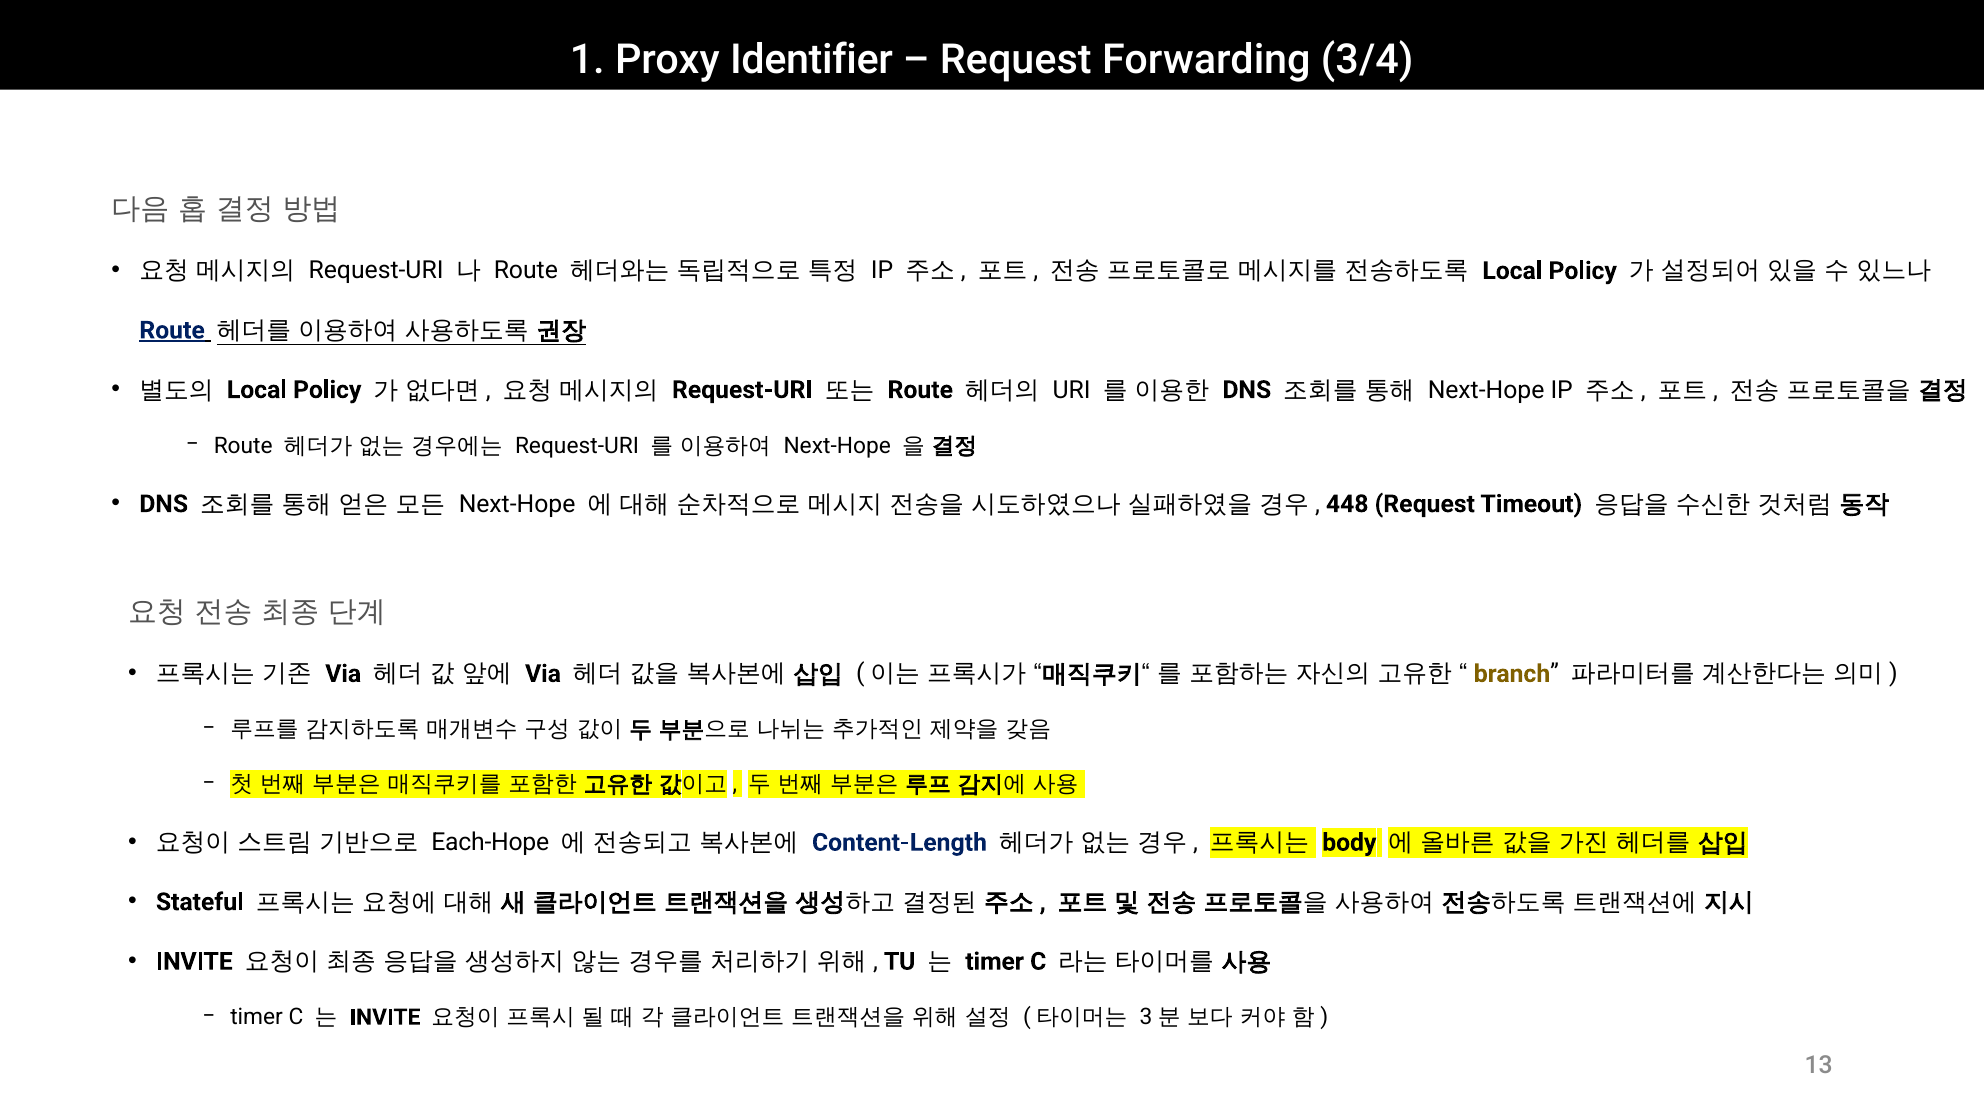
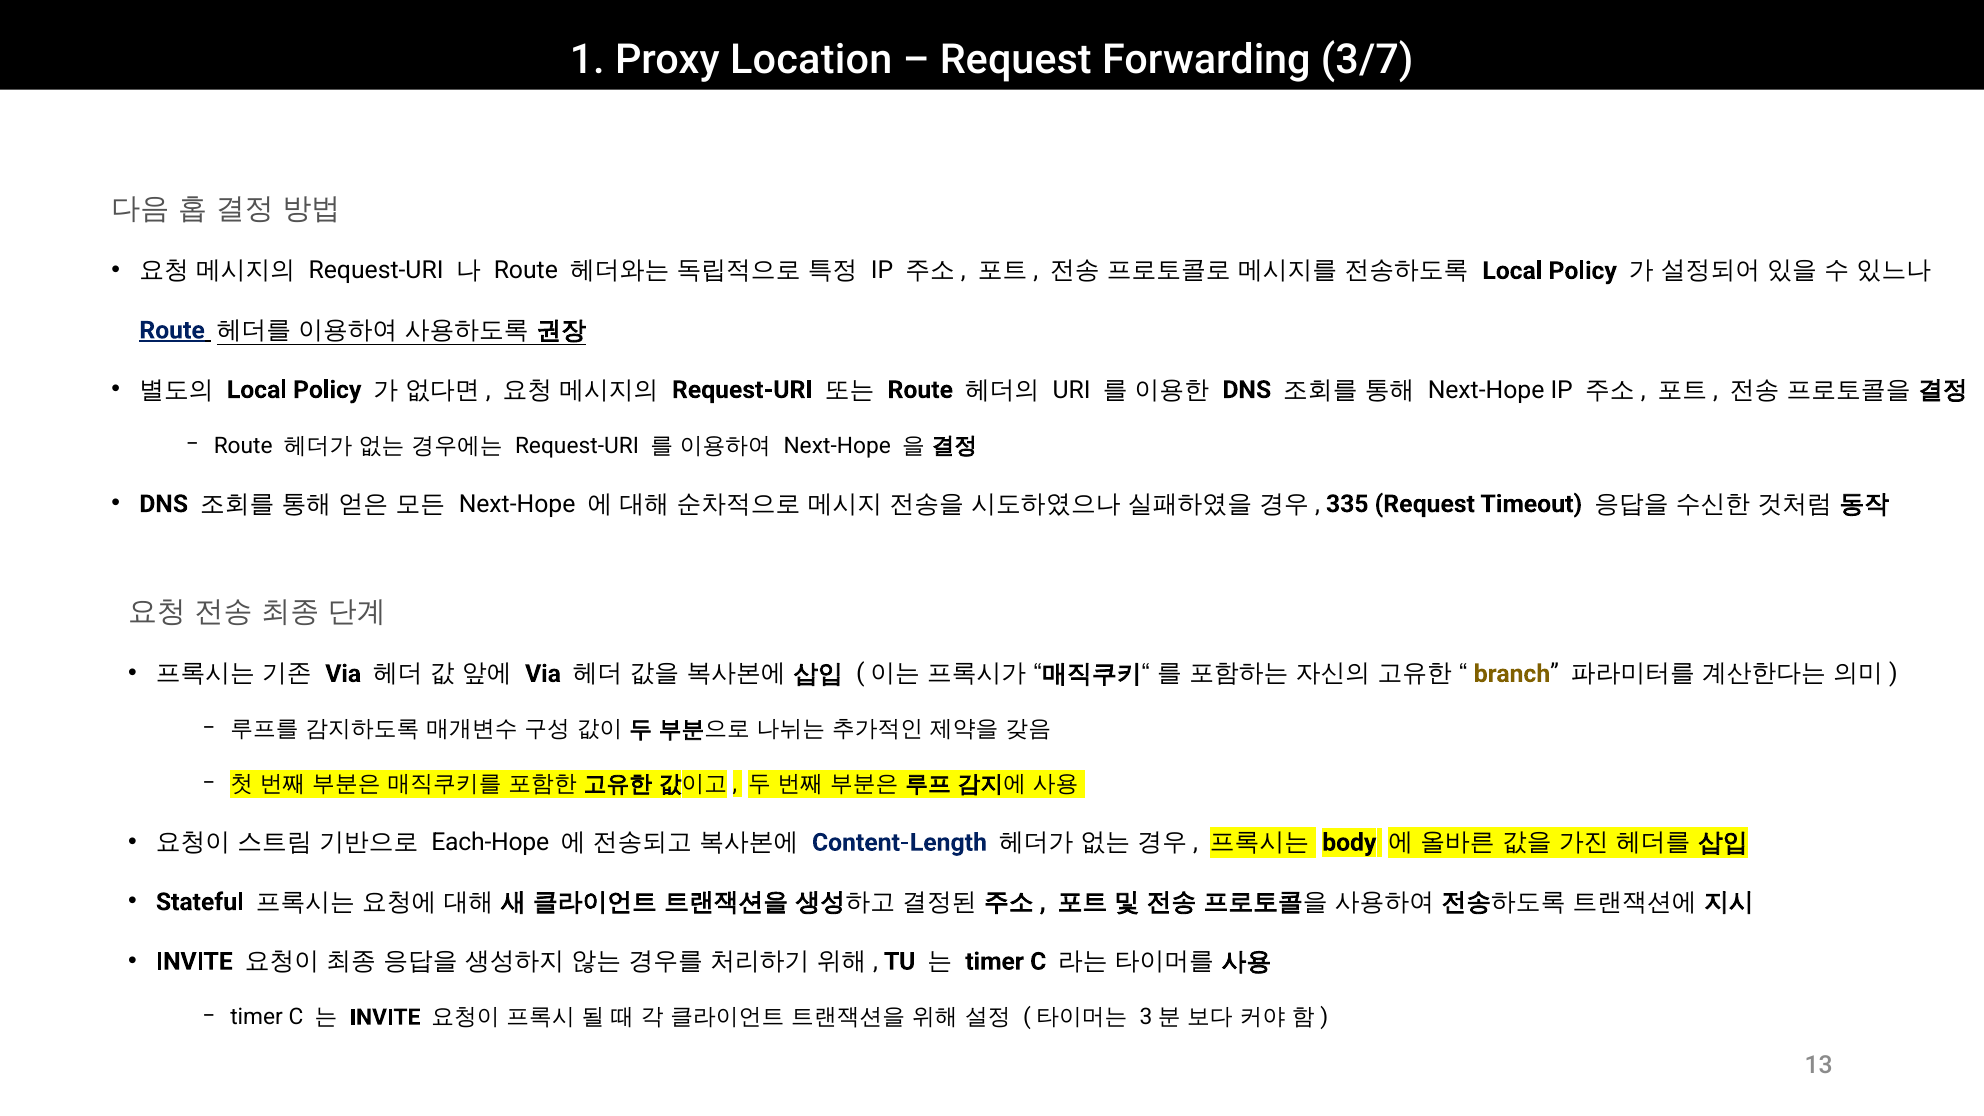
Identifier: Identifier -> Location (811, 60)
3/4: 3/4 -> 3/7 (1367, 60)
448: 448 -> 335 (1347, 504)
